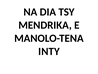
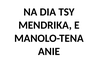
INTY: INTY -> ANIE (49, 51)
